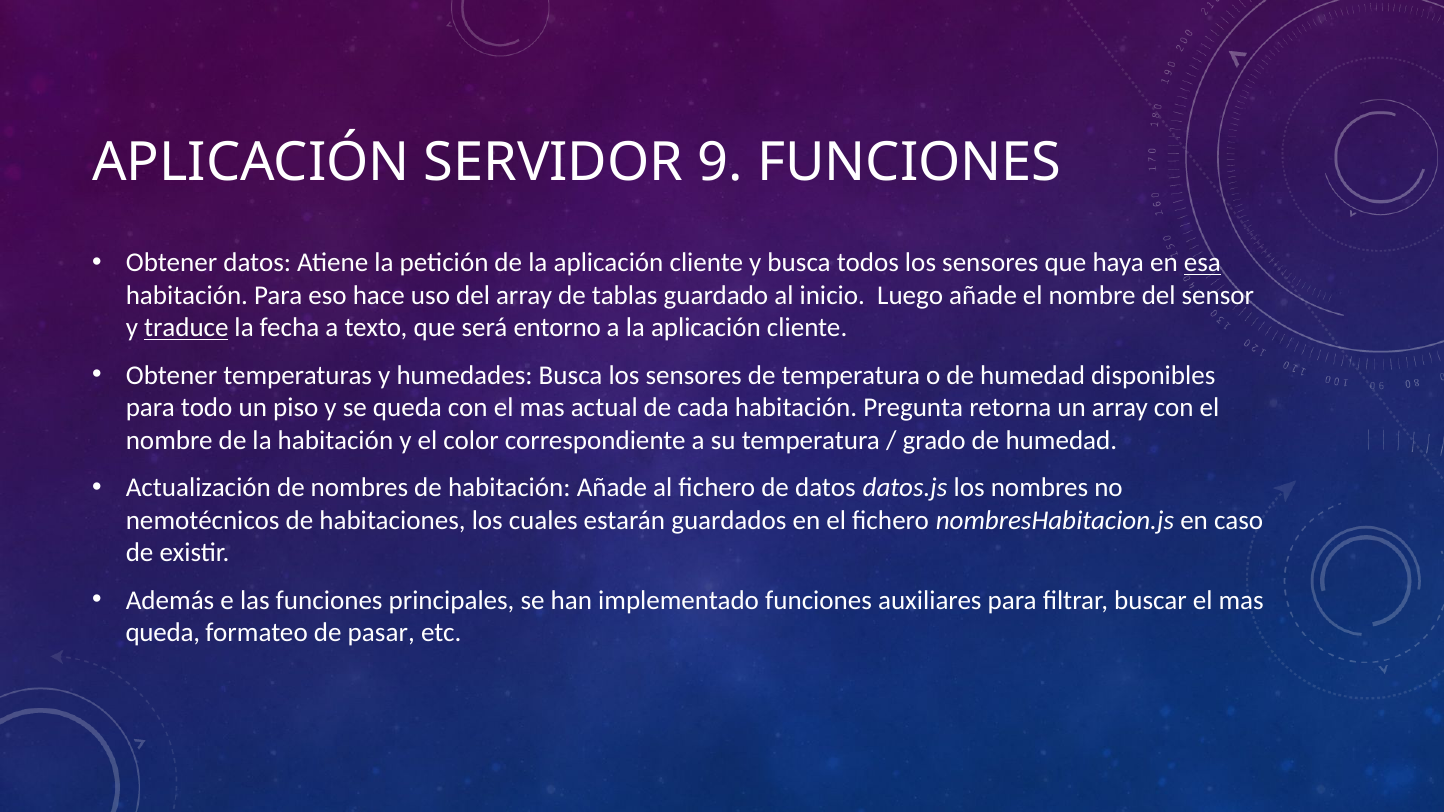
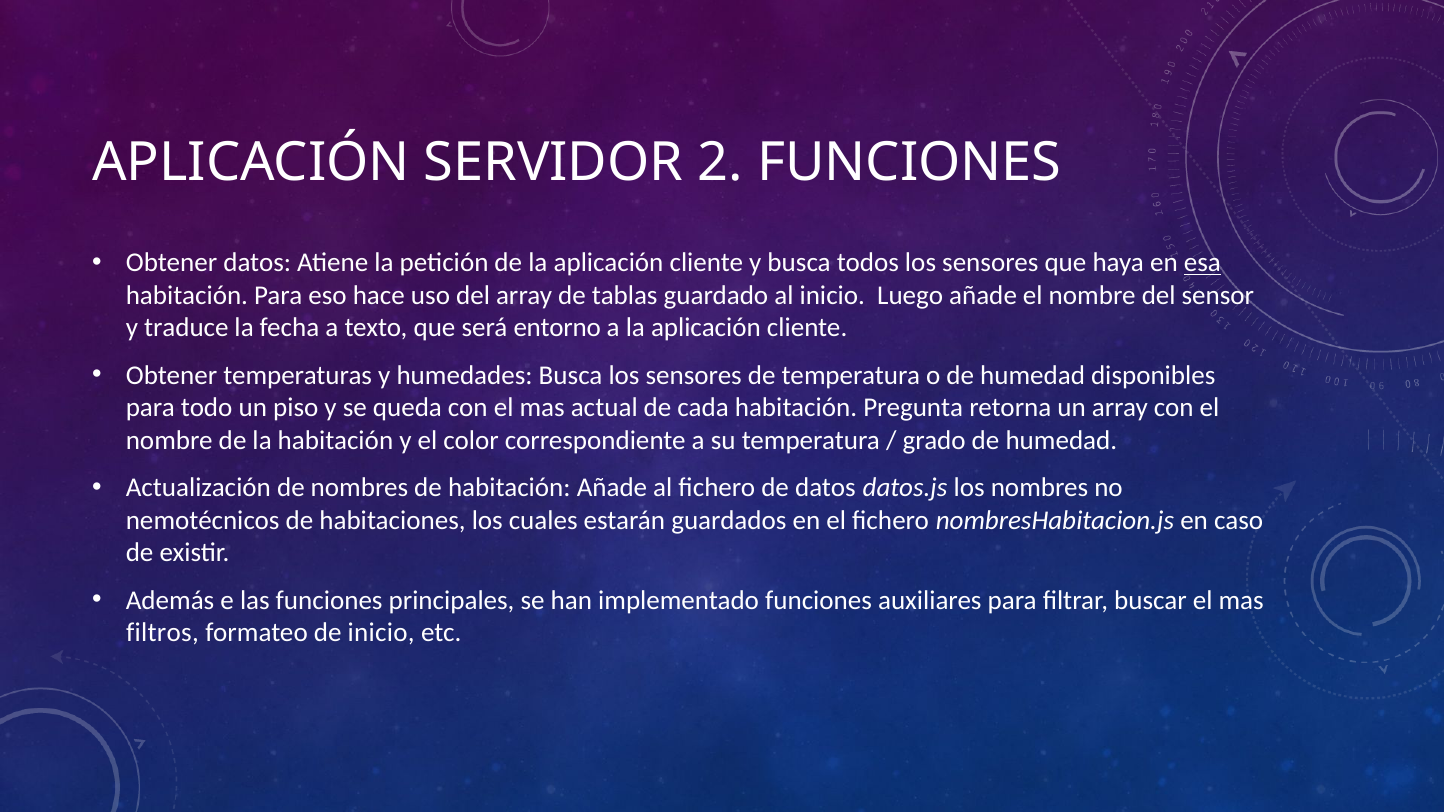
9: 9 -> 2 (720, 162)
traduce underline: present -> none (186, 328)
queda: queda -> filtros (163, 633)
de pasar: pasar -> inicio (381, 633)
